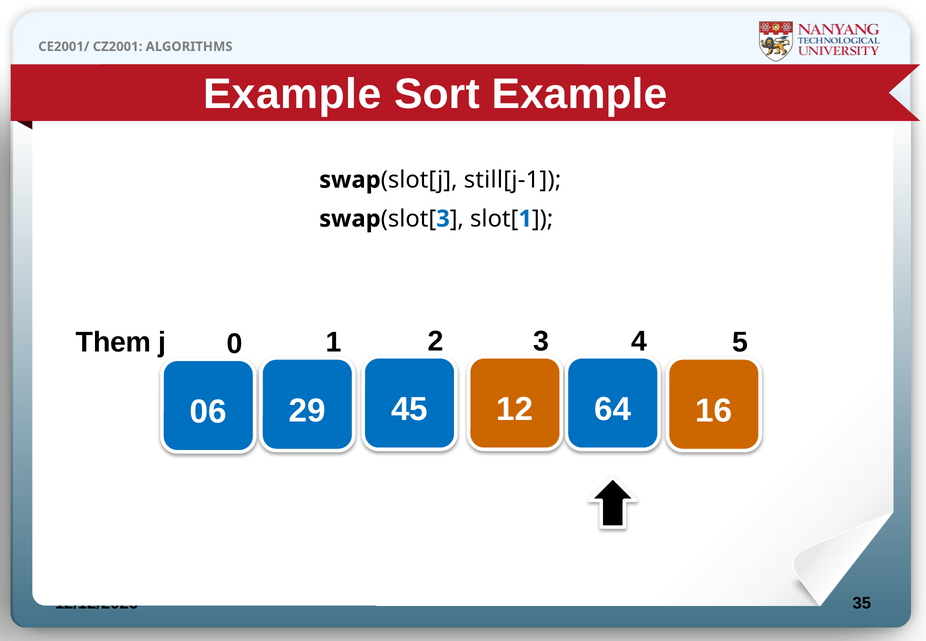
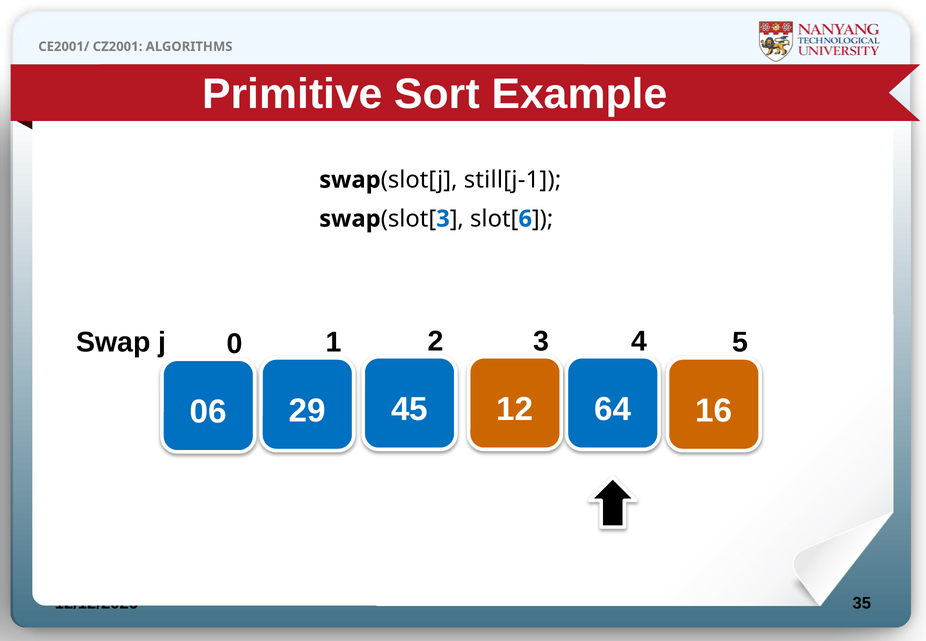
Example: Example -> Primitive (292, 94)
1: 1 -> 6 (525, 219)
Them: Them -> Swap (113, 342)
